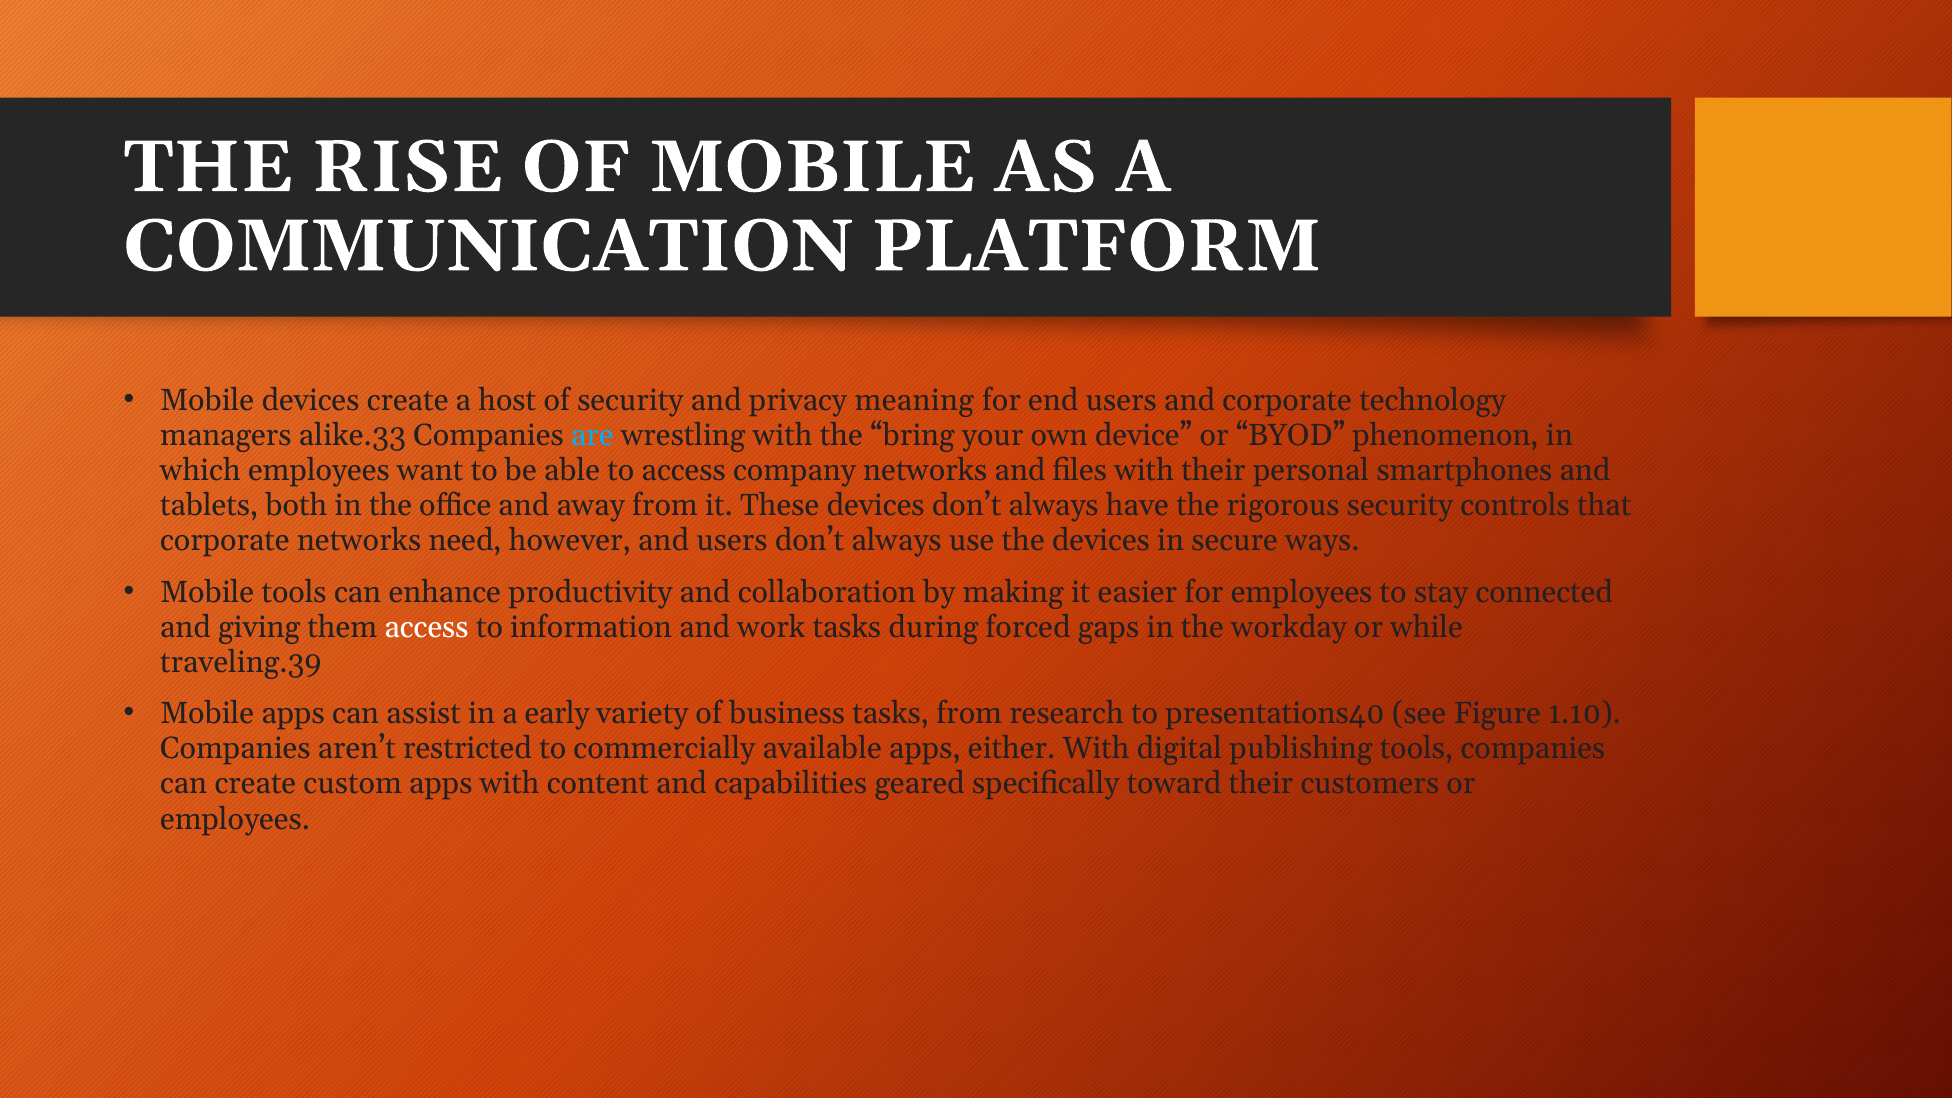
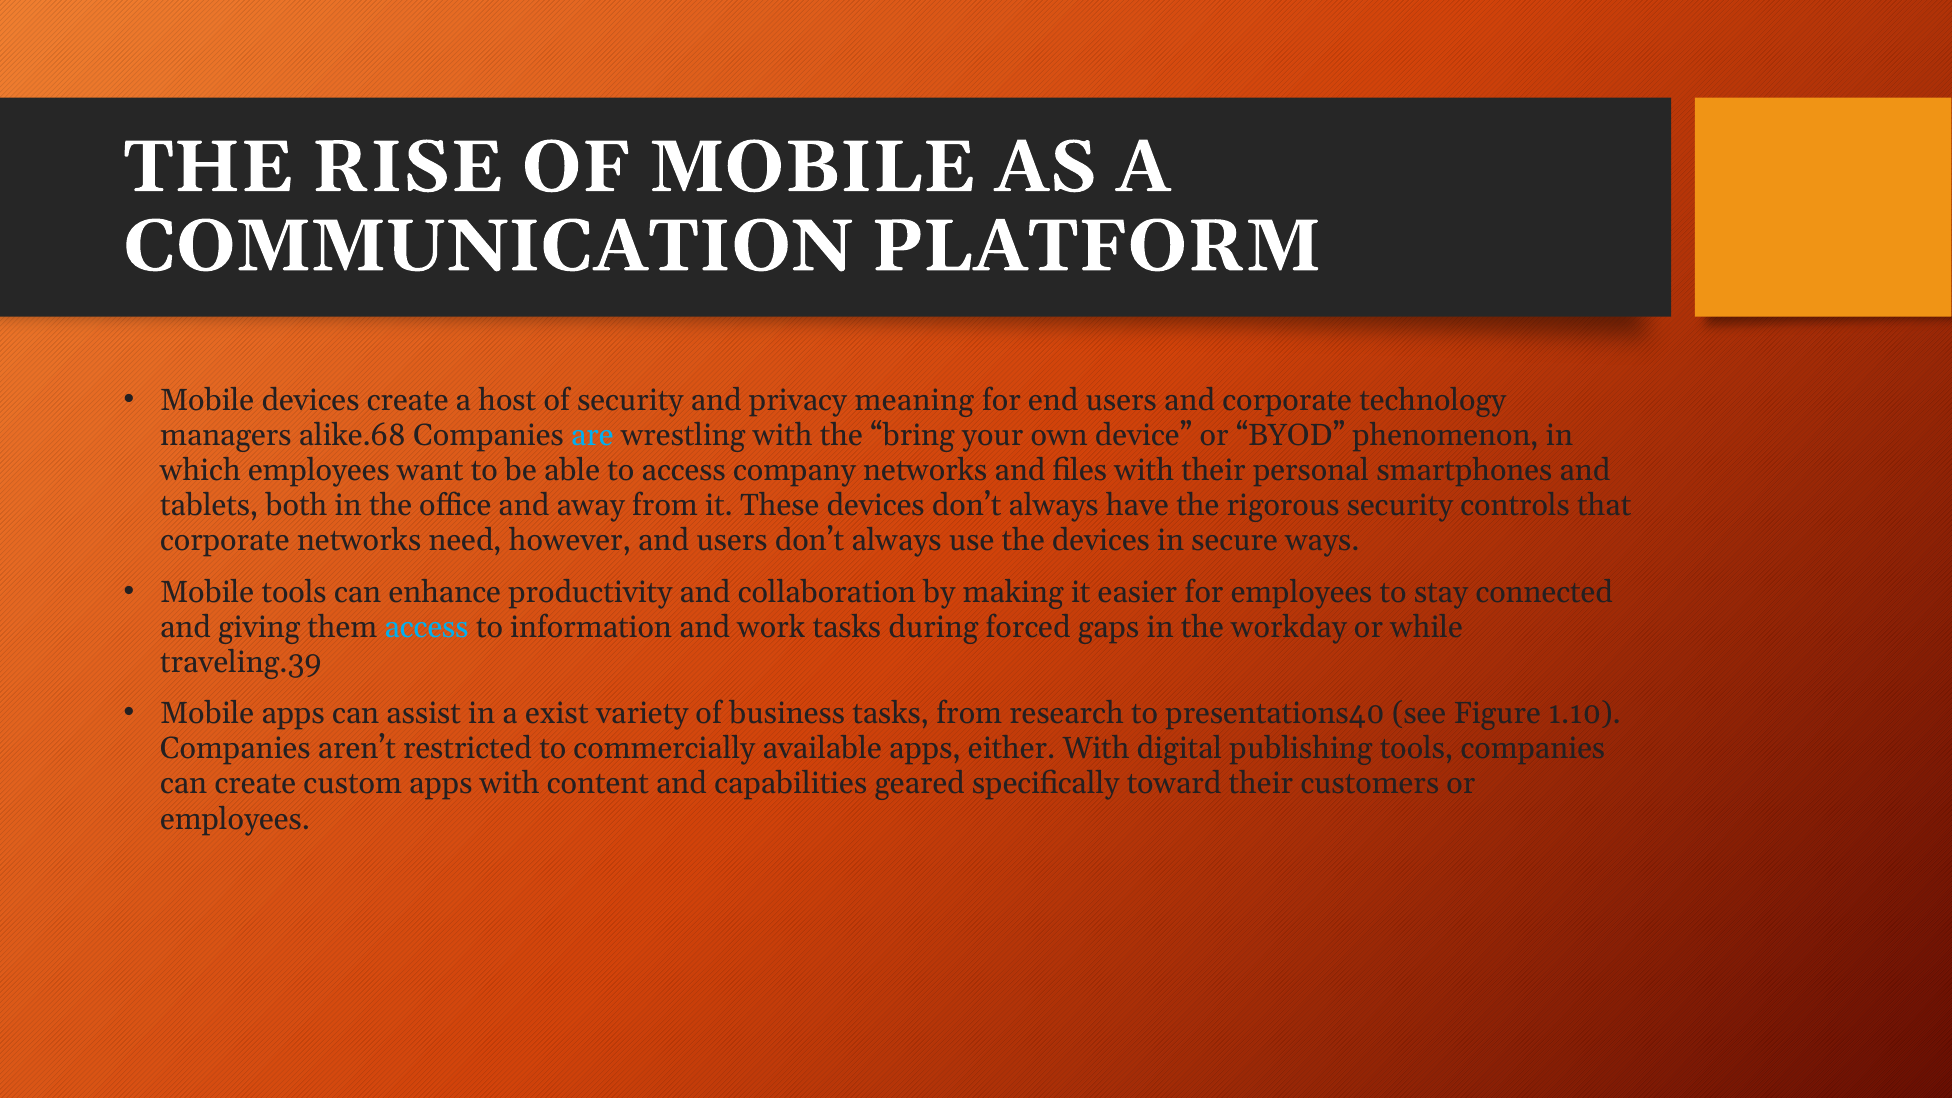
alike.33: alike.33 -> alike.68 (352, 435)
access colour: white -> light blue (427, 627)
early: early -> exist (557, 714)
